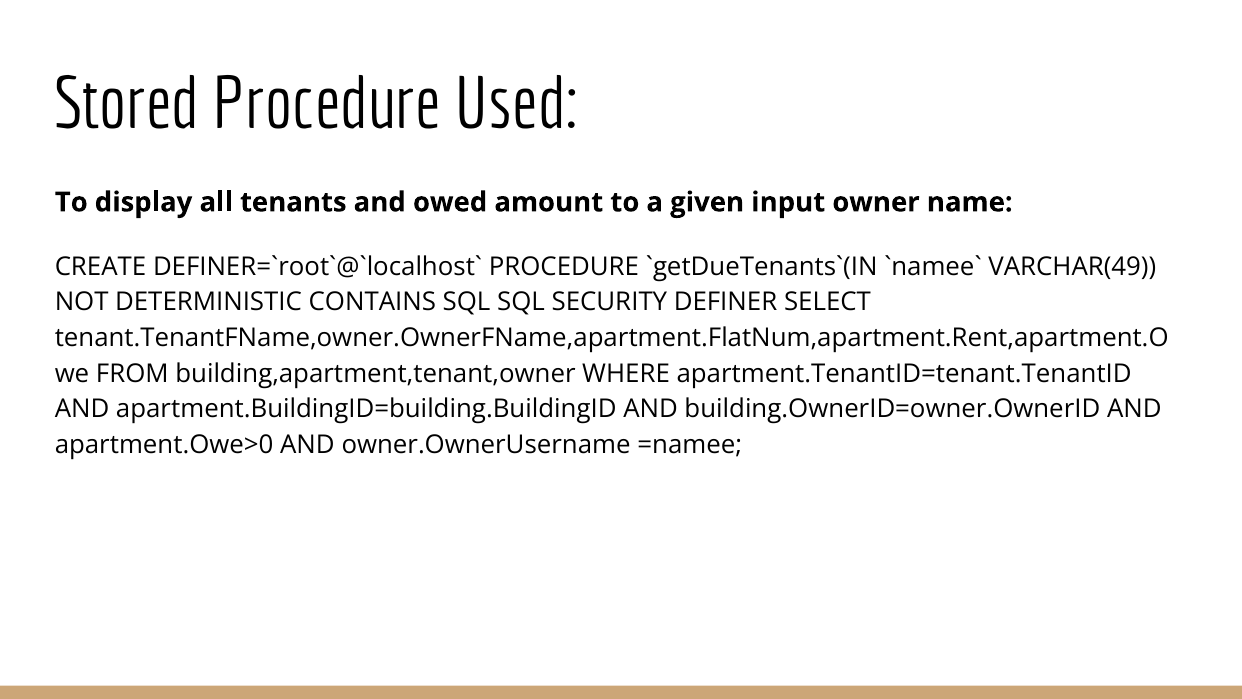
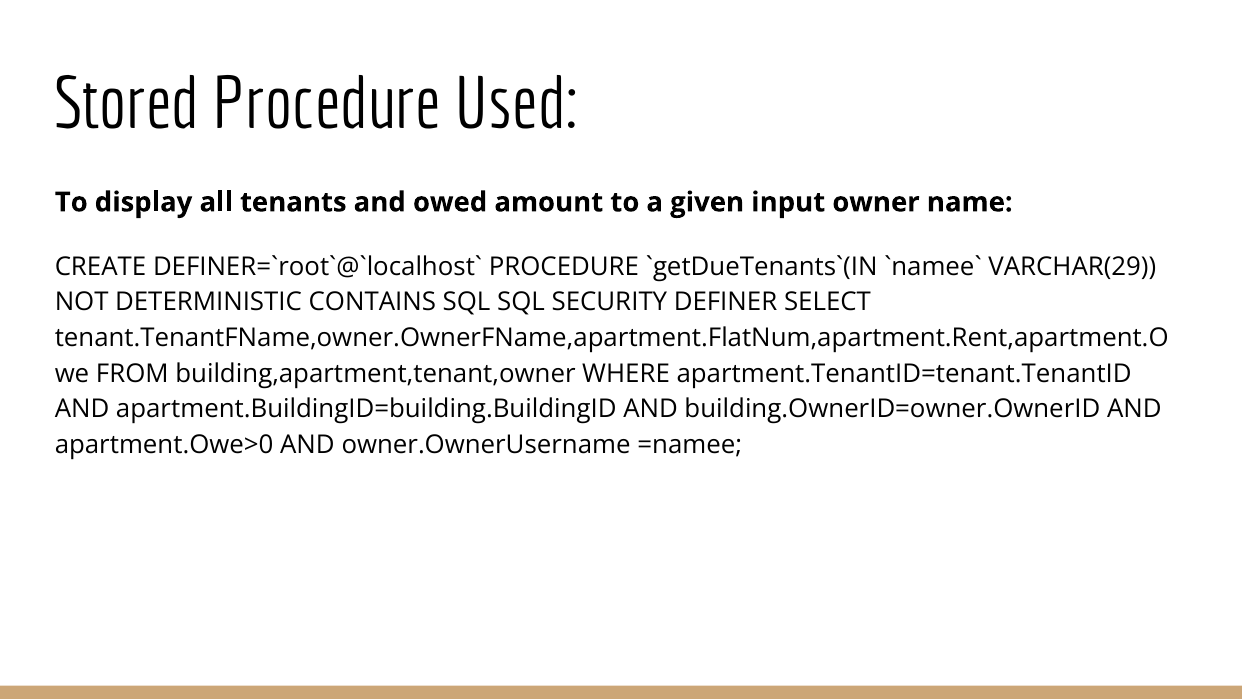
VARCHAR(49: VARCHAR(49 -> VARCHAR(29 (1072, 266)
